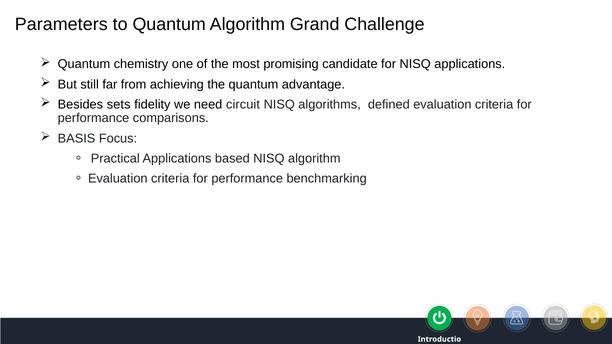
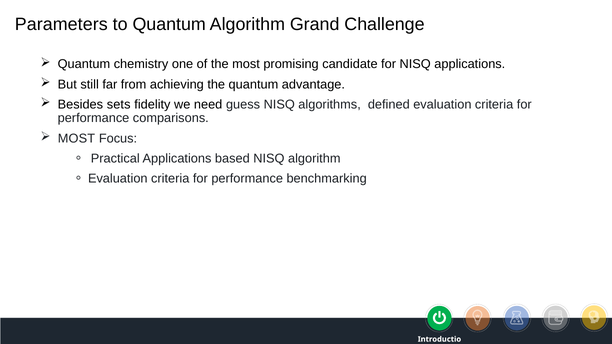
circuit: circuit -> guess (243, 105)
BASIS: BASIS -> MOST (76, 139)
